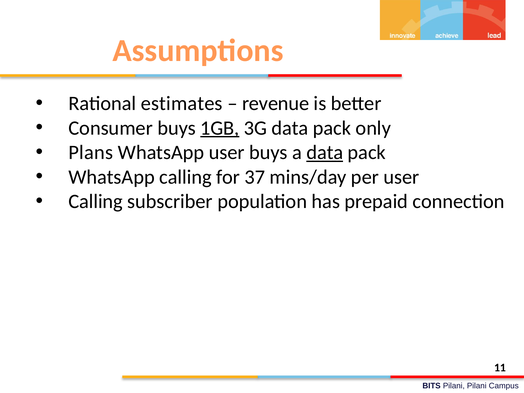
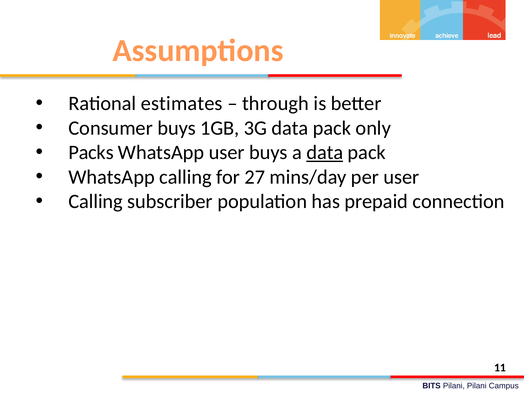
revenue: revenue -> through (276, 104)
1GB underline: present -> none (220, 128)
Plans: Plans -> Packs (91, 152)
37: 37 -> 27 (255, 177)
